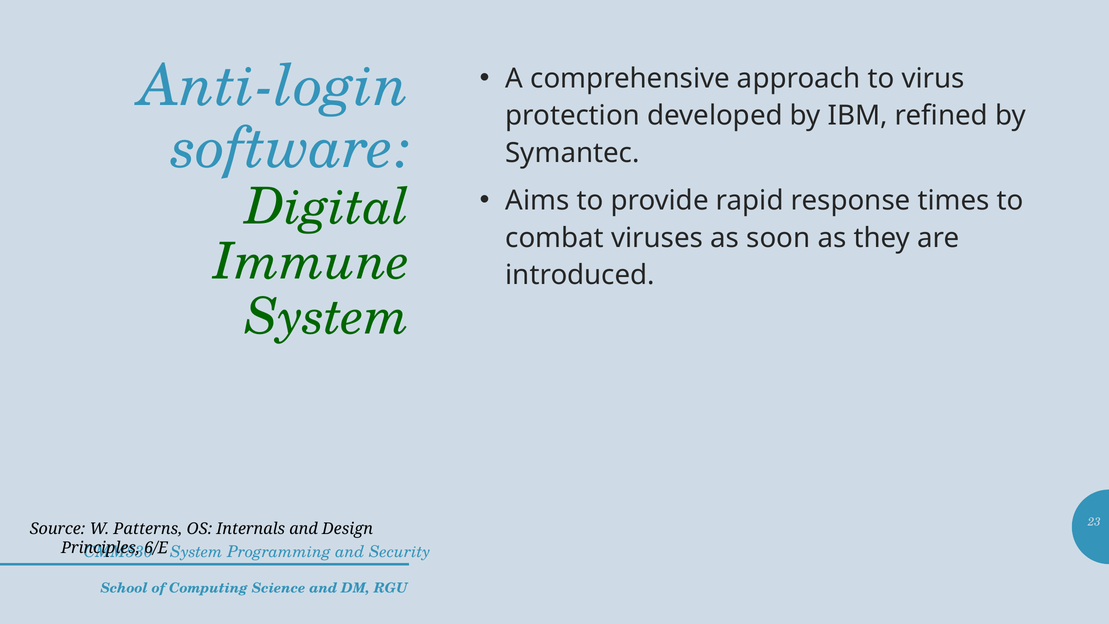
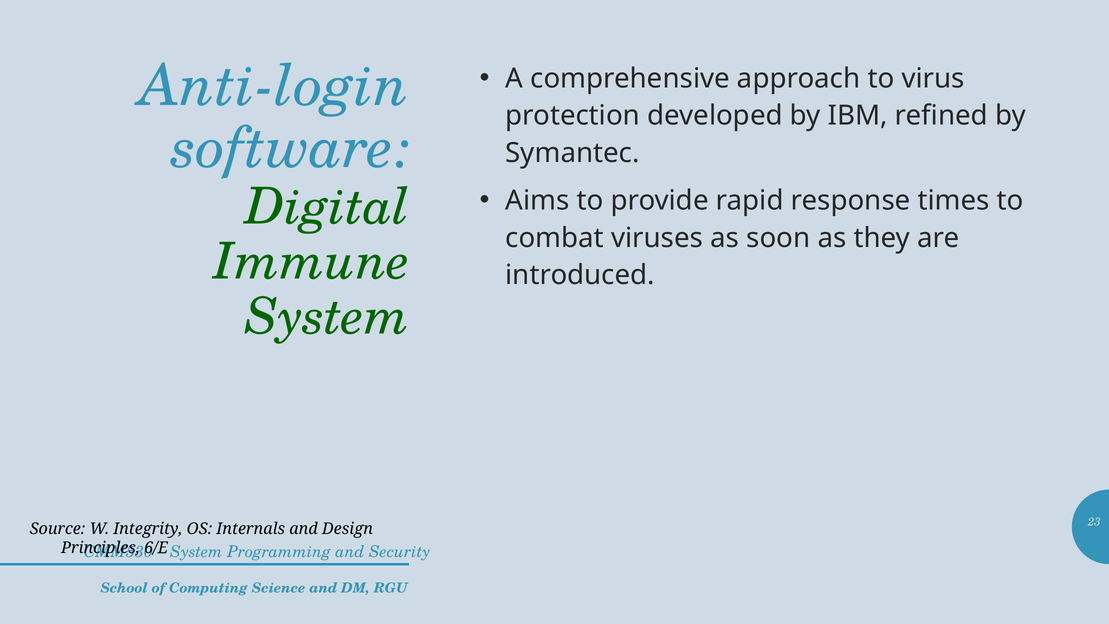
Patterns: Patterns -> Integrity (148, 529)
